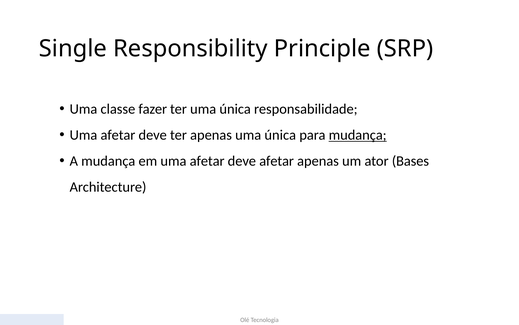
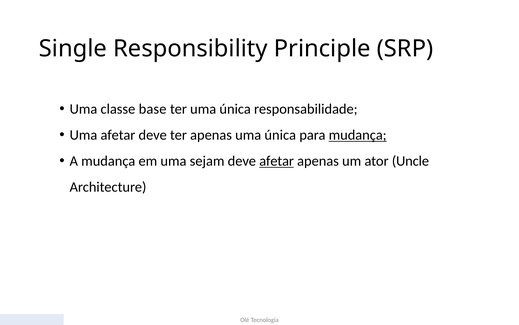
fazer: fazer -> base (153, 109)
em uma afetar: afetar -> sejam (207, 161)
afetar underline: none -> present (277, 161)
Bases: Bases -> Uncle (410, 161)
